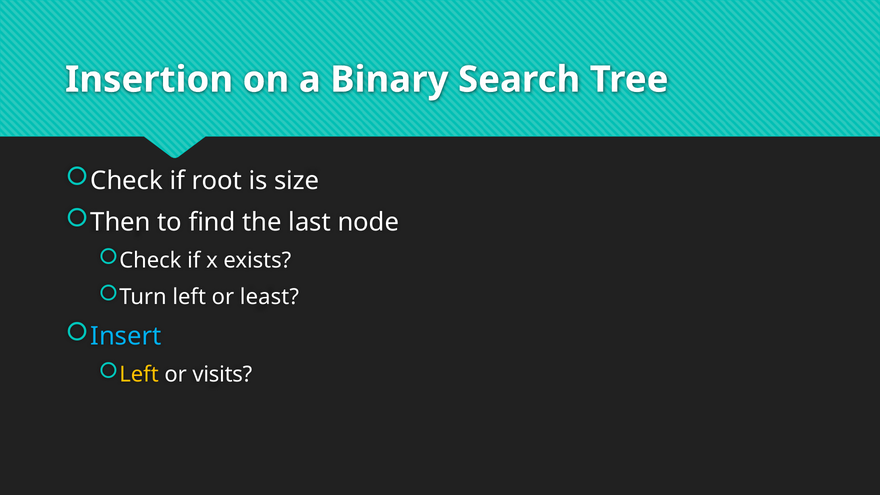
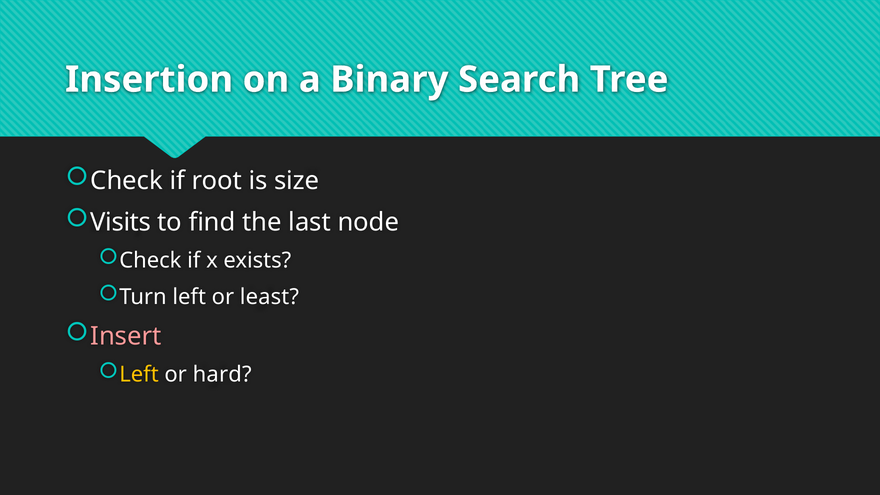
Then: Then -> Visits (121, 222)
Insert colour: light blue -> pink (126, 336)
visits: visits -> hard (222, 375)
